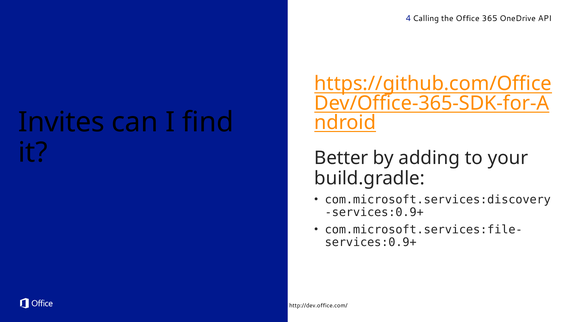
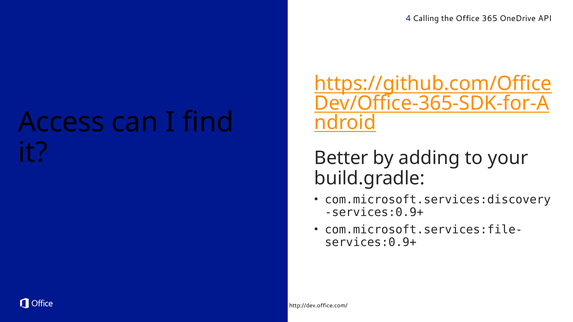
Invites: Invites -> Access (61, 122)
